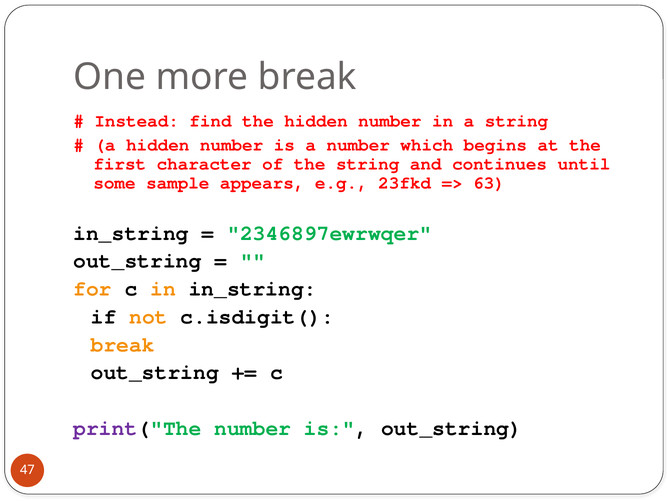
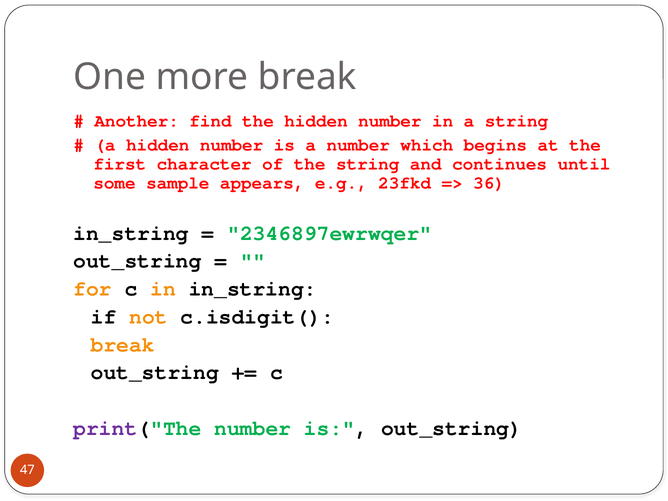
Instead: Instead -> Another (137, 121)
63: 63 -> 36 (489, 183)
